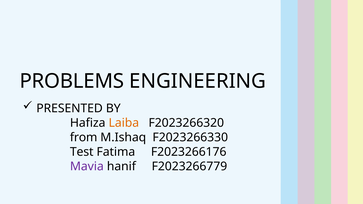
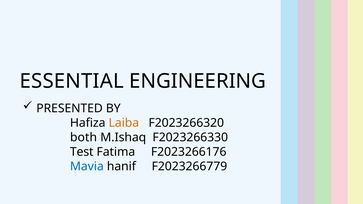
PROBLEMS: PROBLEMS -> ESSENTIAL (72, 81)
from: from -> both (84, 137)
Mavia colour: purple -> blue (87, 166)
